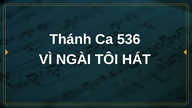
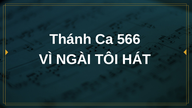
536: 536 -> 566 (129, 39)
